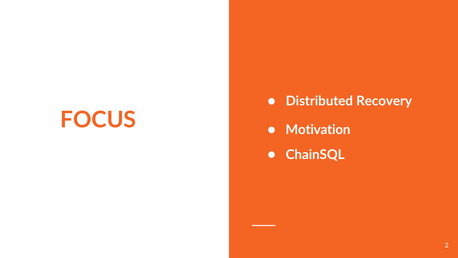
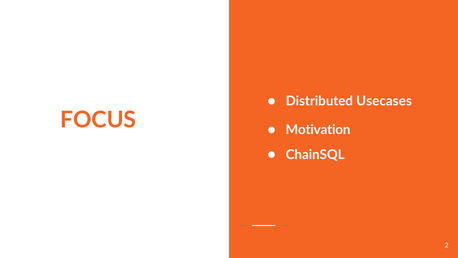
Recovery: Recovery -> Usecases (384, 101)
